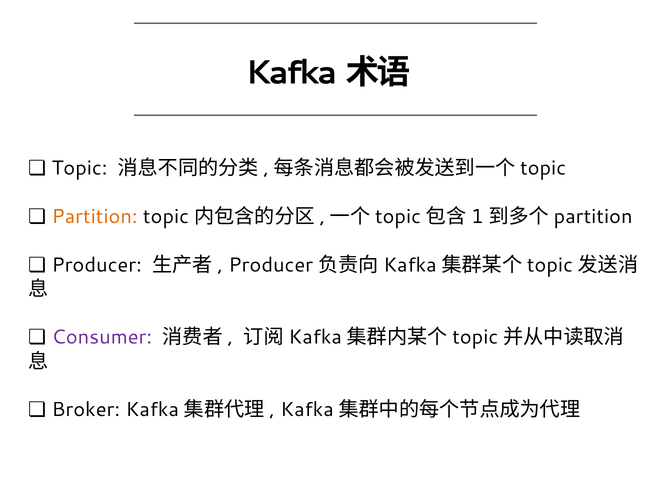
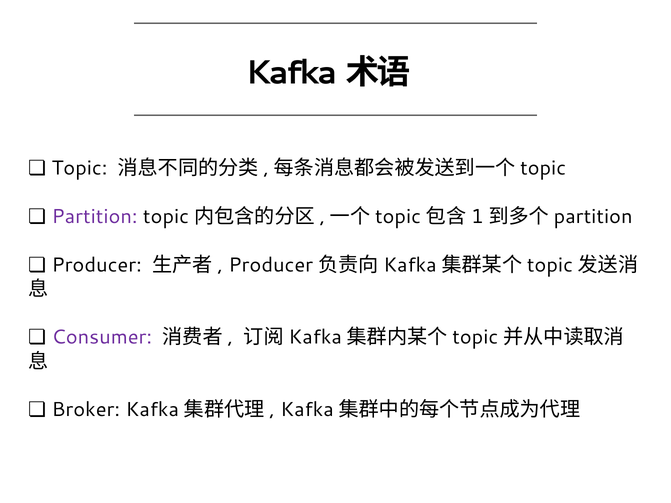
Partition colour: orange -> purple (95, 217)
